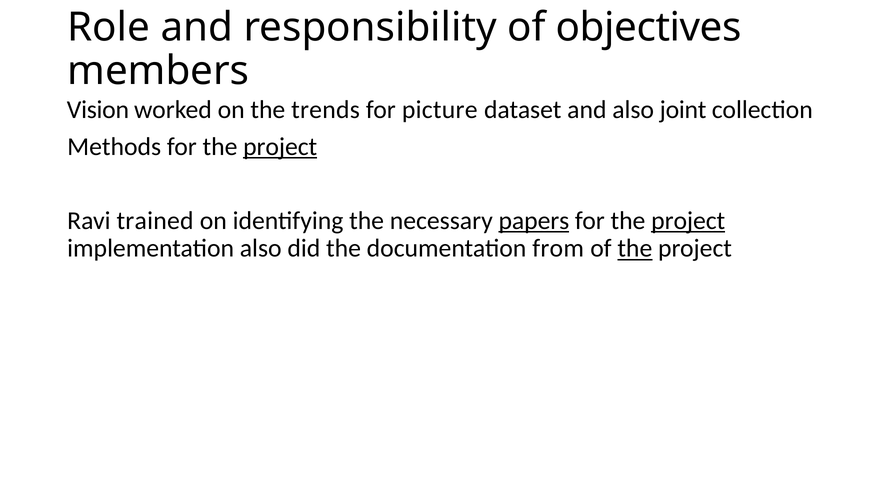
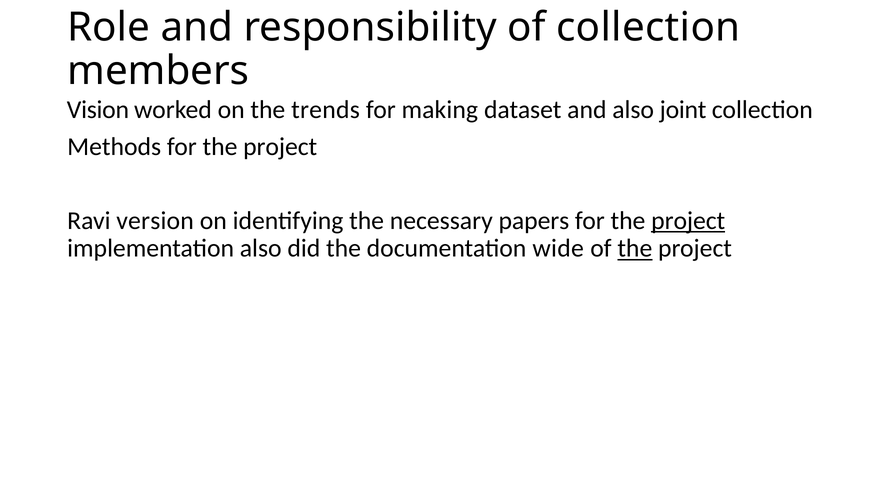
of objectives: objectives -> collection (648, 27)
picture: picture -> making (440, 110)
project underline: present -> none (280, 147)
trained: trained -> version (155, 221)
papers underline: present -> none (534, 221)
from: from -> wide (558, 249)
